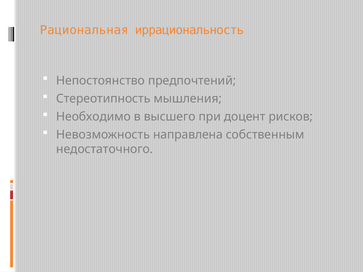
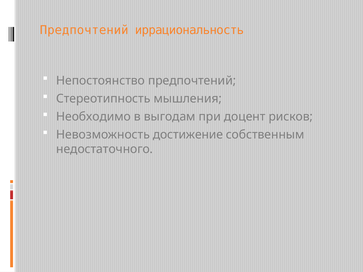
Рациональная: Рациональная -> Предпочтений (84, 30)
высшего: высшего -> выгодам (170, 117)
направлена: направлена -> достижение (188, 135)
